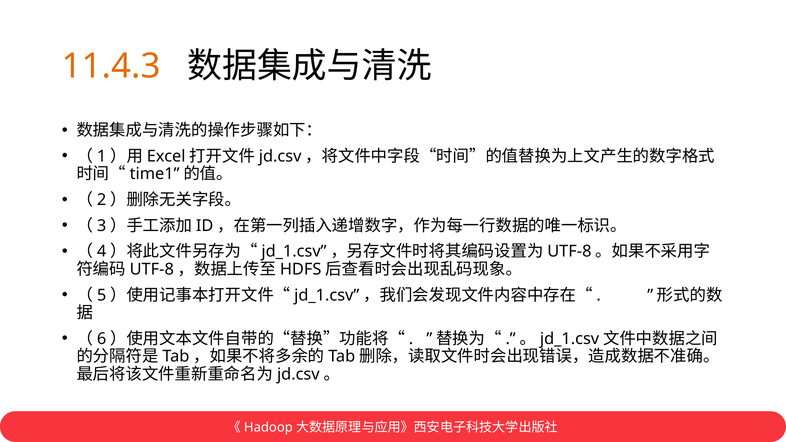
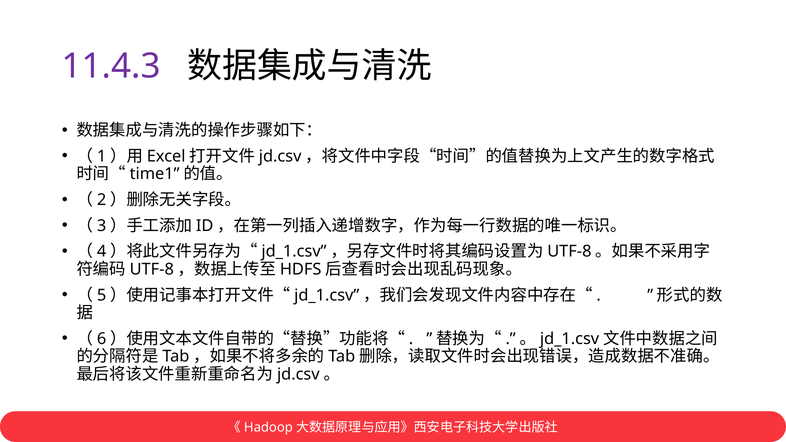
11.4.3 colour: orange -> purple (111, 66)
